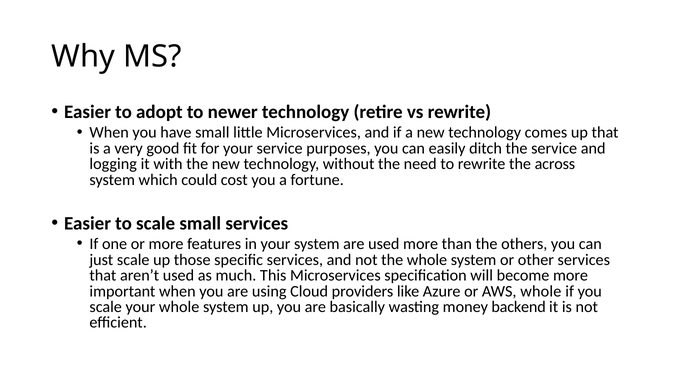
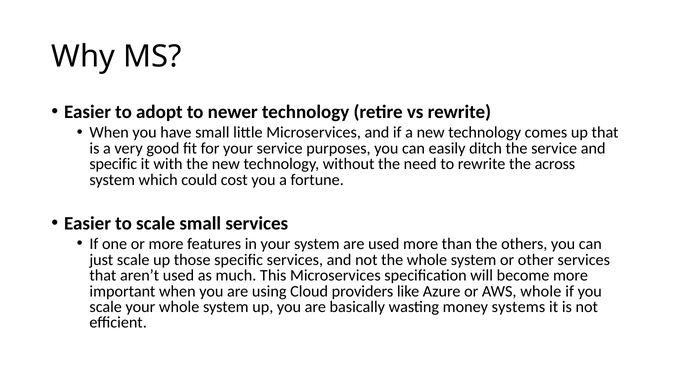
logging: logging -> specific (113, 164)
backend: backend -> systems (518, 307)
